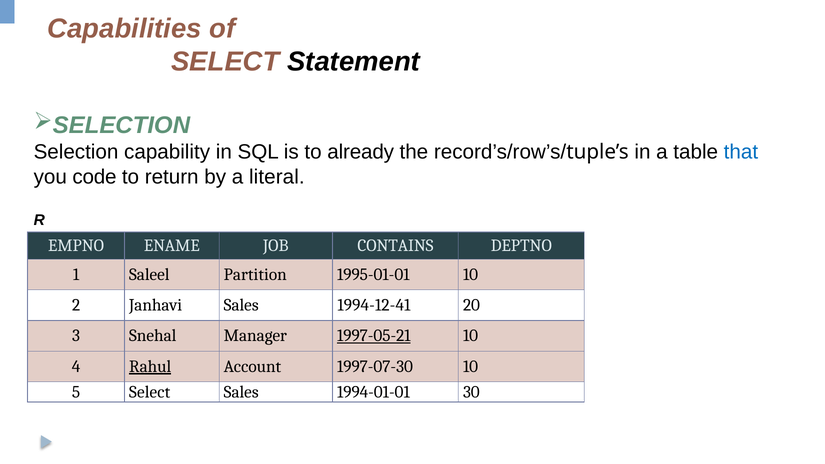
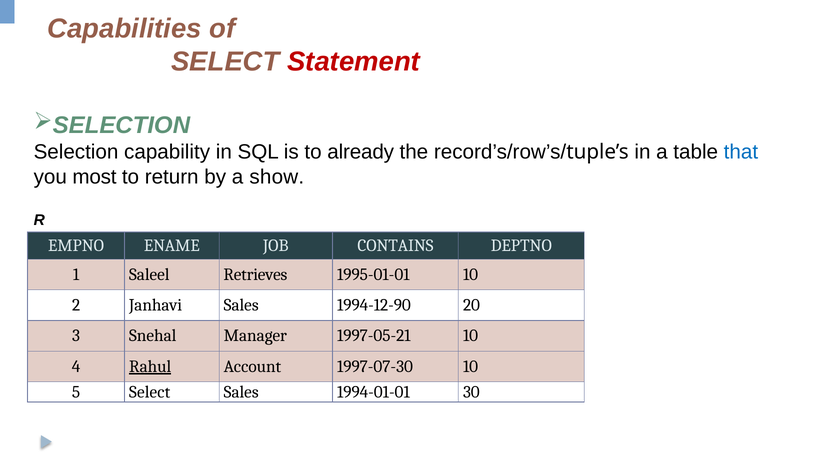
Statement colour: black -> red (354, 62)
code: code -> most (94, 177)
literal: literal -> show (277, 177)
Partition: Partition -> Retrieves (255, 274)
1994-12-41: 1994-12-41 -> 1994-12-90 (374, 305)
1997-05-21 underline: present -> none (374, 336)
